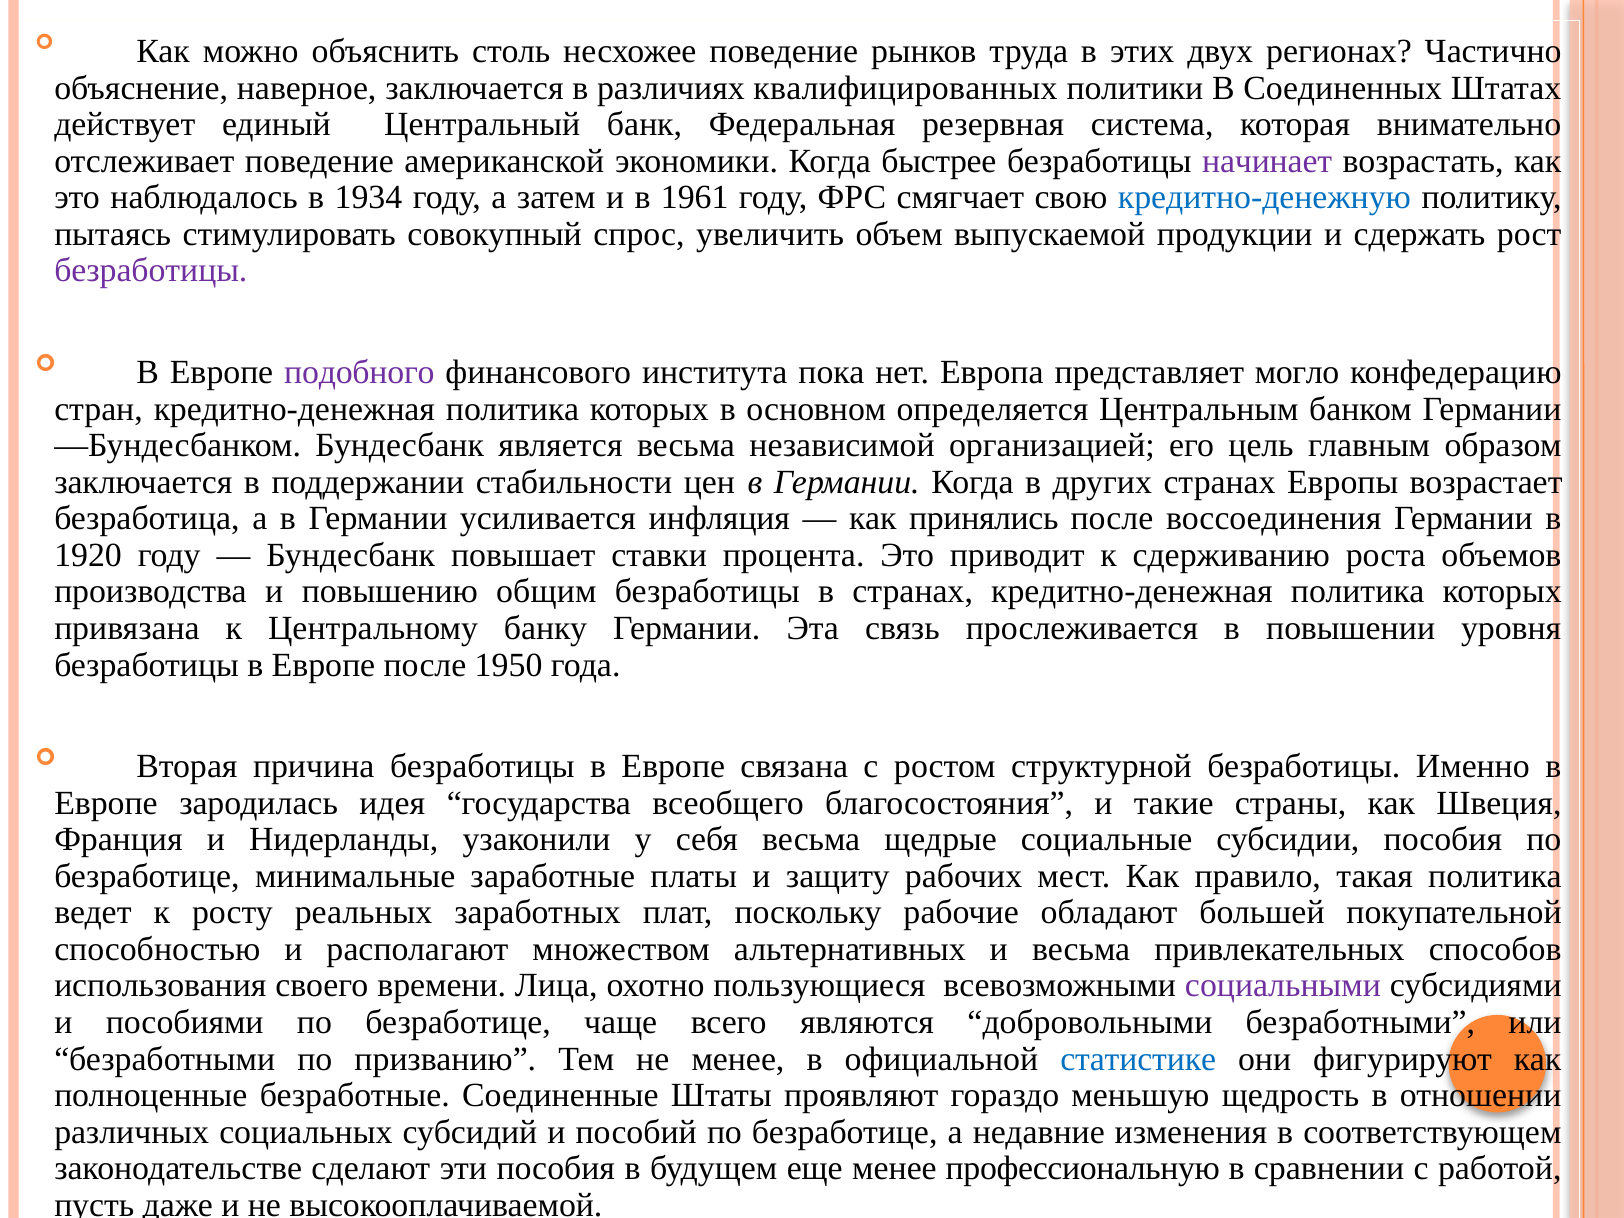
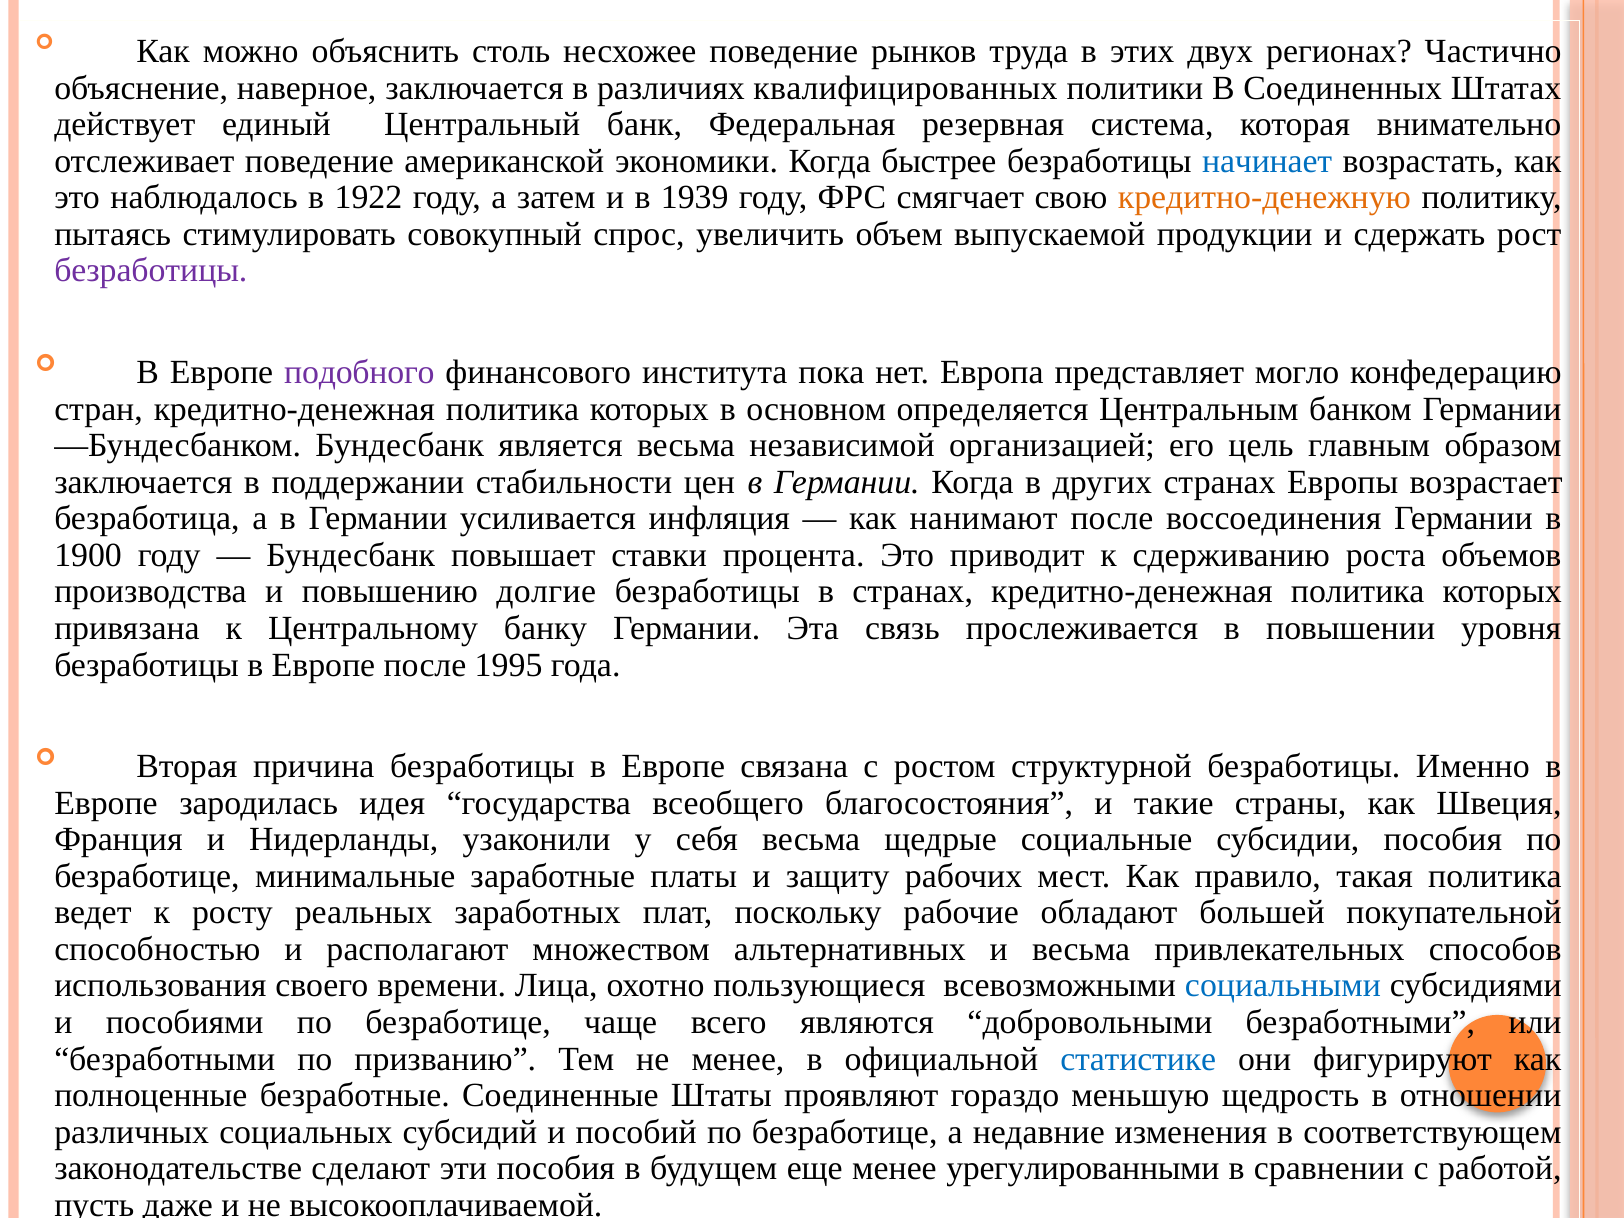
начинает colour: purple -> blue (1267, 161)
1934: 1934 -> 1922 (368, 198)
1961: 1961 -> 1939 (695, 198)
кредитно-денежную colour: blue -> orange (1264, 198)
принялись: принялись -> нанимают (984, 519)
1920: 1920 -> 1900 (88, 555)
общим: общим -> долгие (546, 592)
1950: 1950 -> 1995 (509, 665)
социальными colour: purple -> blue (1283, 986)
профессиональную: профессиональную -> урегулированными (1083, 1169)
